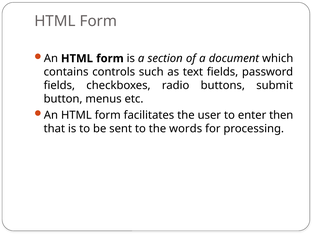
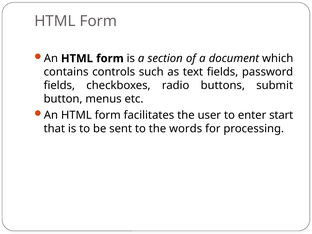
then: then -> start (281, 115)
